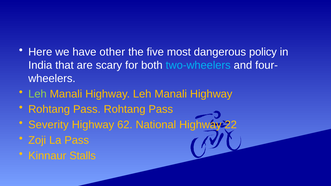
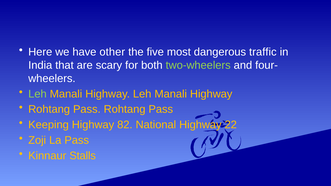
policy: policy -> traffic (263, 52)
two-wheelers colour: light blue -> light green (198, 65)
Severity: Severity -> Keeping (49, 125)
62: 62 -> 82 (125, 125)
